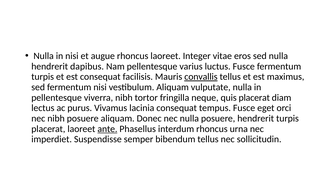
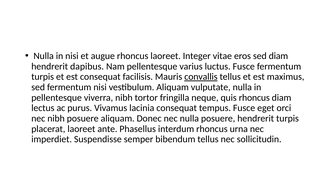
sed nulla: nulla -> diam (278, 56)
quis placerat: placerat -> rhoncus (254, 97)
ante underline: present -> none (107, 129)
